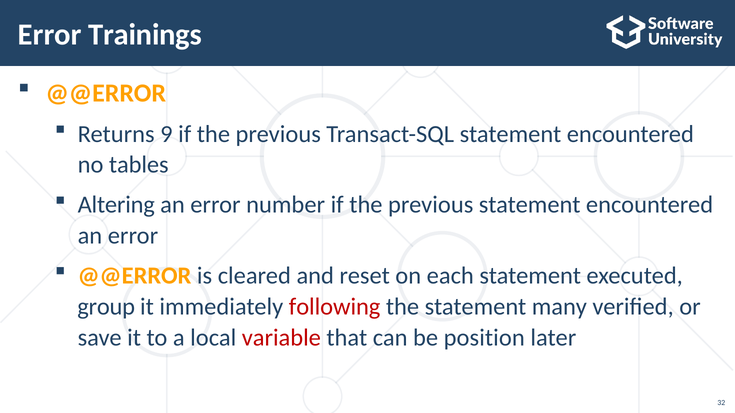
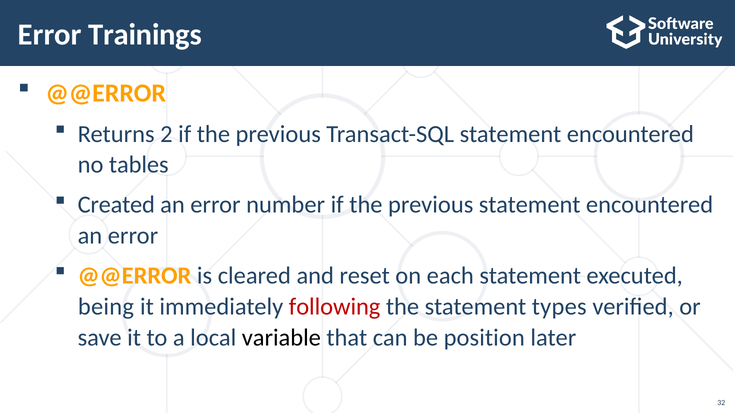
9: 9 -> 2 (166, 134)
Altering: Altering -> Created (116, 205)
group: group -> being (106, 307)
many: many -> types (559, 307)
variable colour: red -> black (281, 338)
